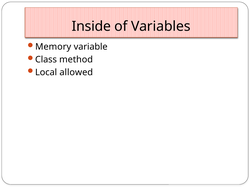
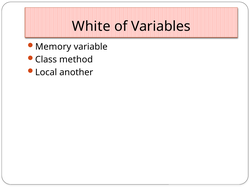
Inside: Inside -> White (91, 26)
allowed: allowed -> another (76, 73)
